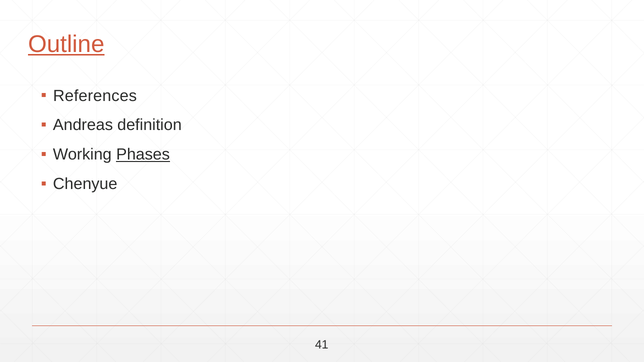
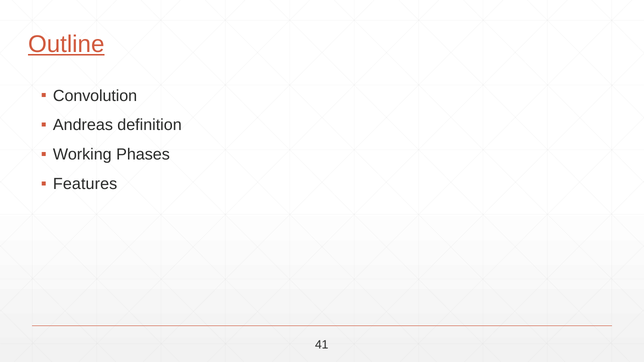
References: References -> Convolution (95, 96)
Phases underline: present -> none (143, 155)
Chenyue: Chenyue -> Features (85, 184)
